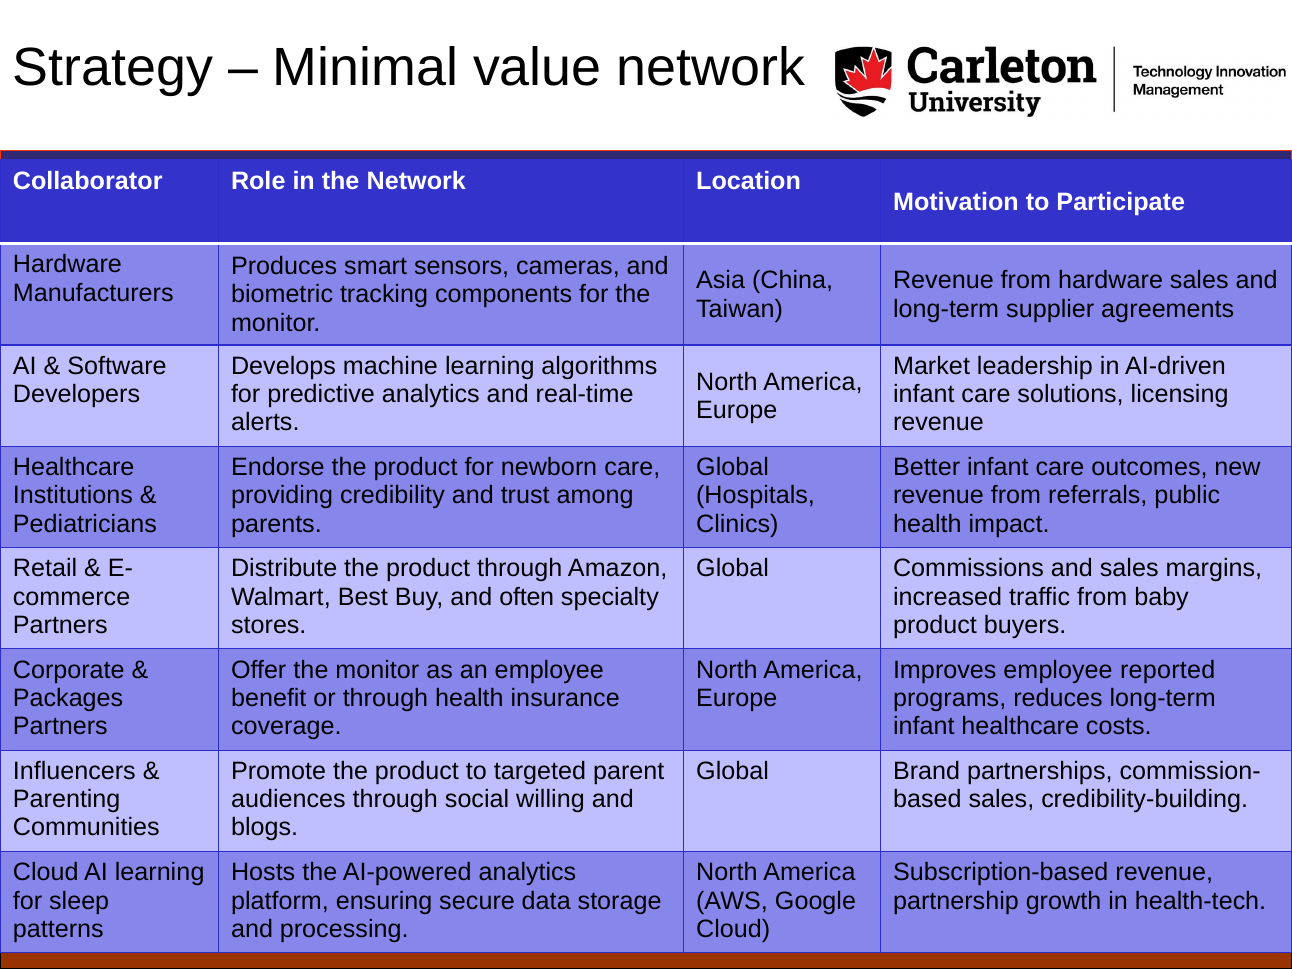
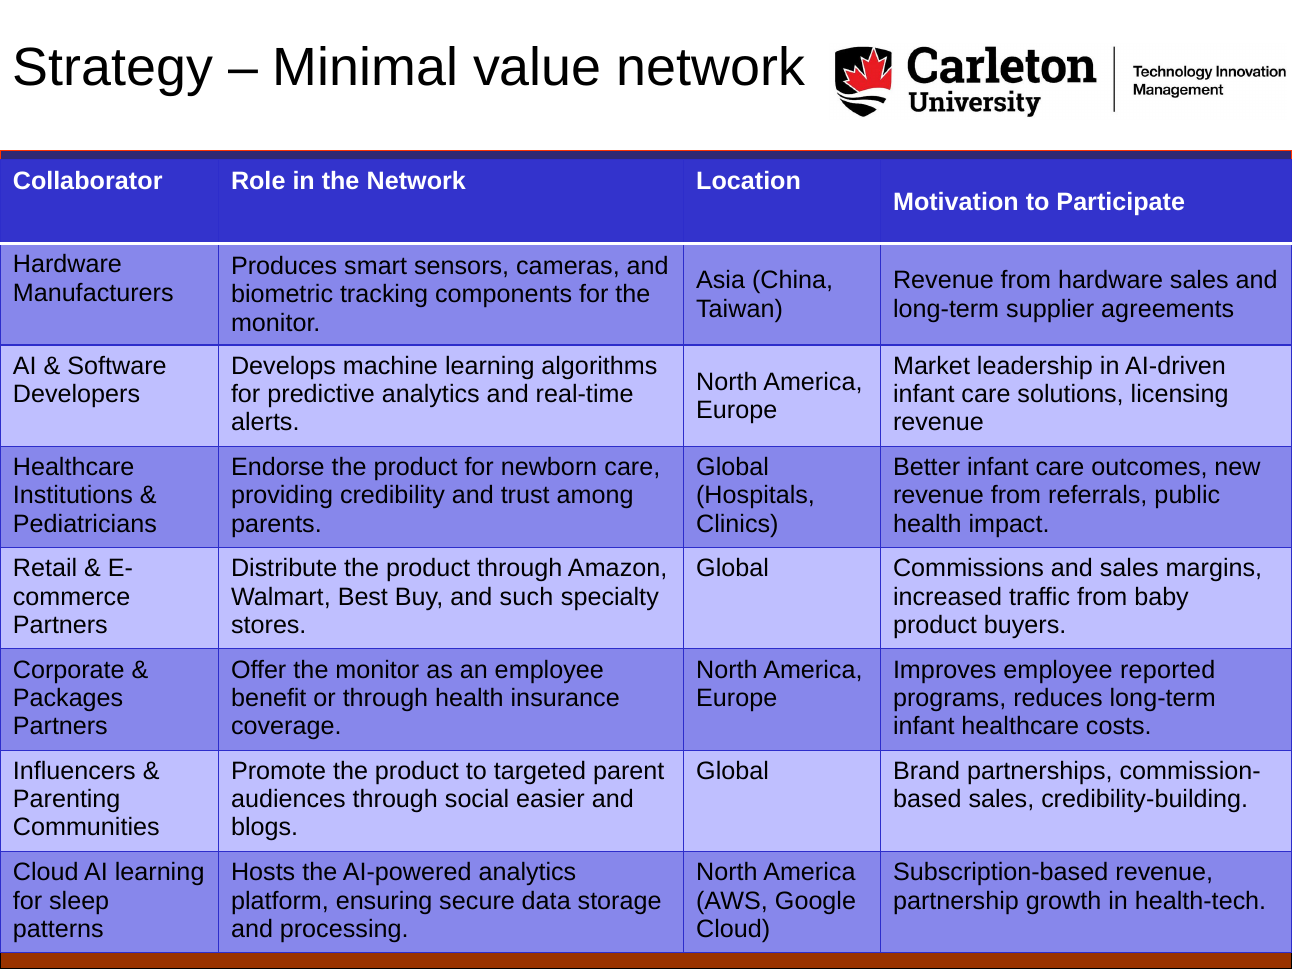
often: often -> such (527, 597)
willing: willing -> easier (550, 799)
